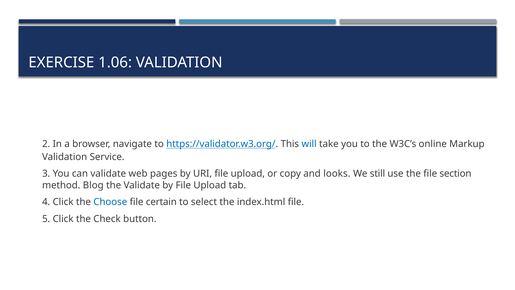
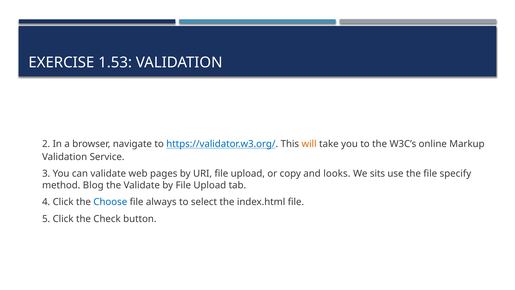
1.06: 1.06 -> 1.53 (115, 63)
will colour: blue -> orange (309, 144)
still: still -> sits (377, 174)
section: section -> specify (455, 174)
certain: certain -> always (161, 202)
